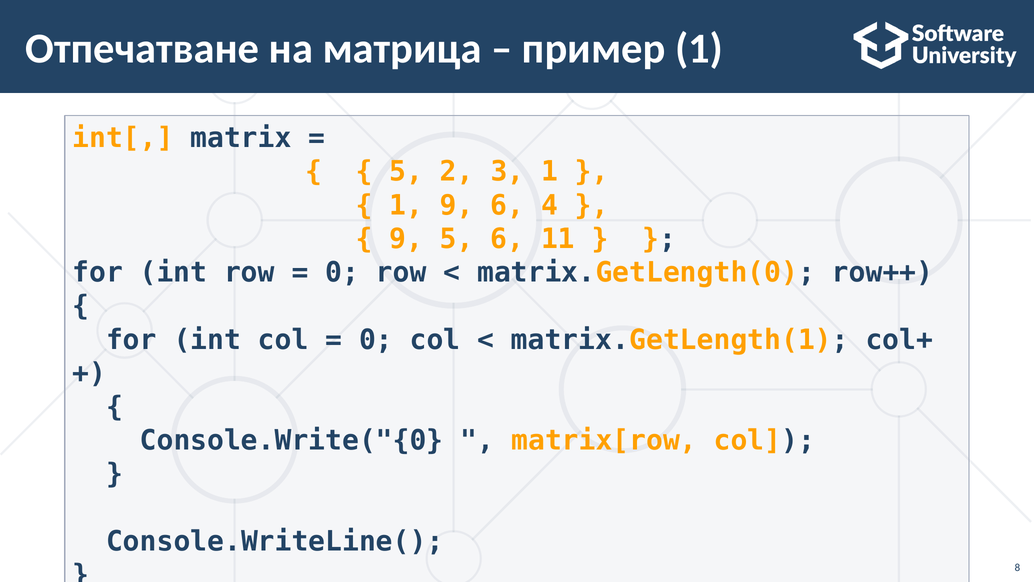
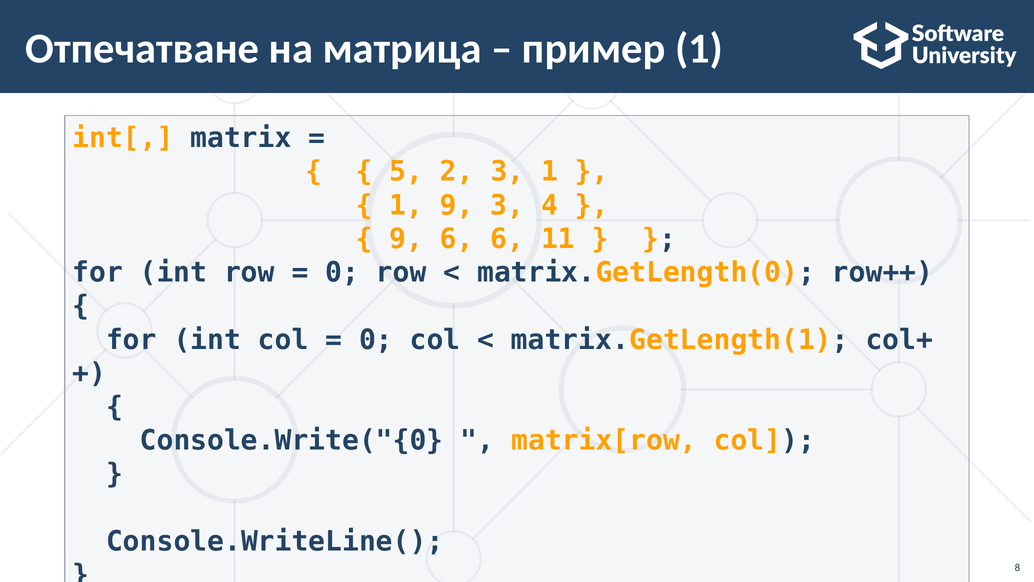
9 6: 6 -> 3 (507, 205)
9 5: 5 -> 6 (457, 239)
